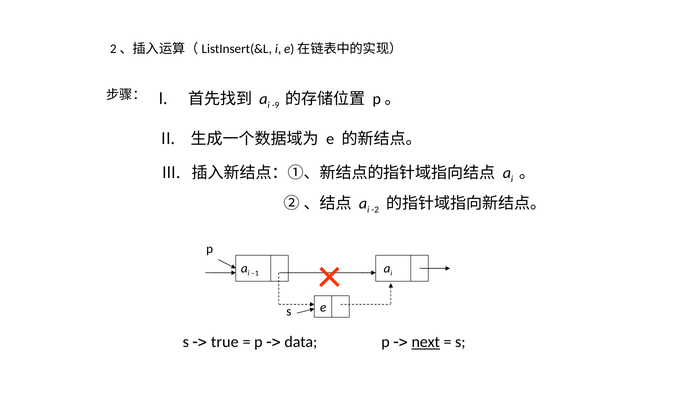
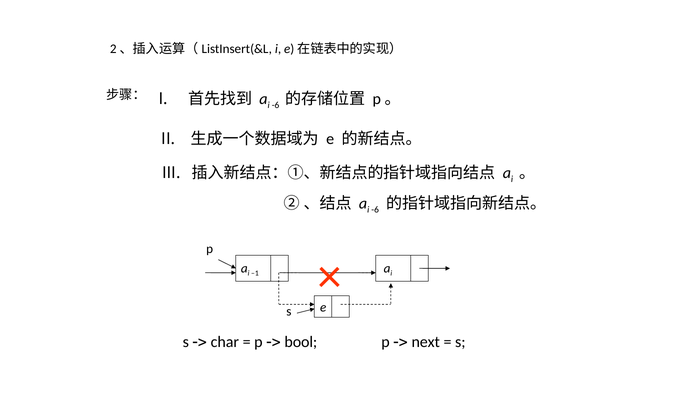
-9: -9 -> -6 (276, 105)
-2: -2 -> -6 (375, 210)
true: true -> char (225, 342)
data: data -> bool (301, 342)
next underline: present -> none (426, 342)
